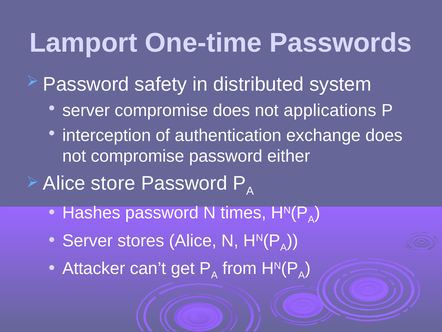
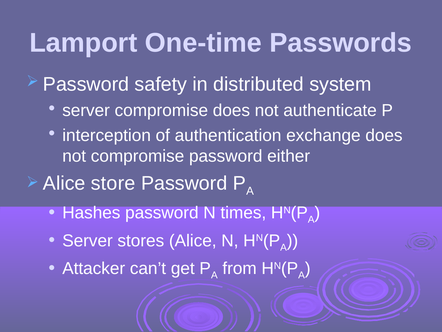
applications: applications -> authenticate (330, 110)
